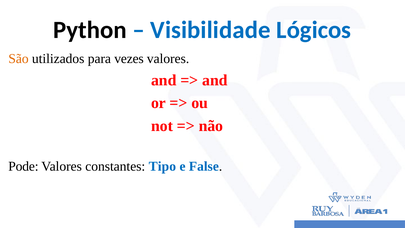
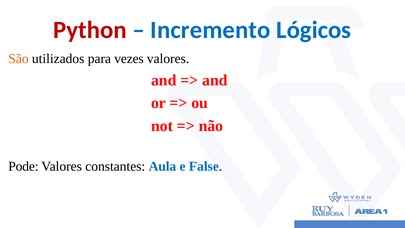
Python colour: black -> red (90, 30)
Visibilidade: Visibilidade -> Incremento (210, 30)
Tipo: Tipo -> Aula (162, 166)
